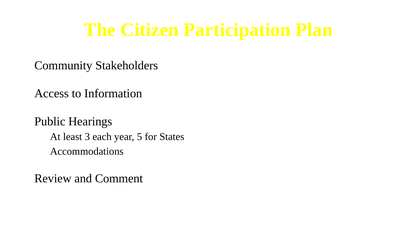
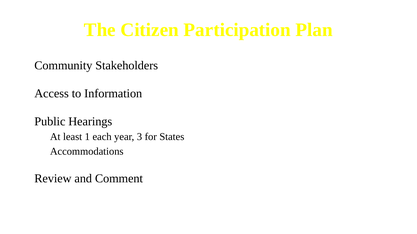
3: 3 -> 1 (87, 137)
5: 5 -> 3 (139, 137)
